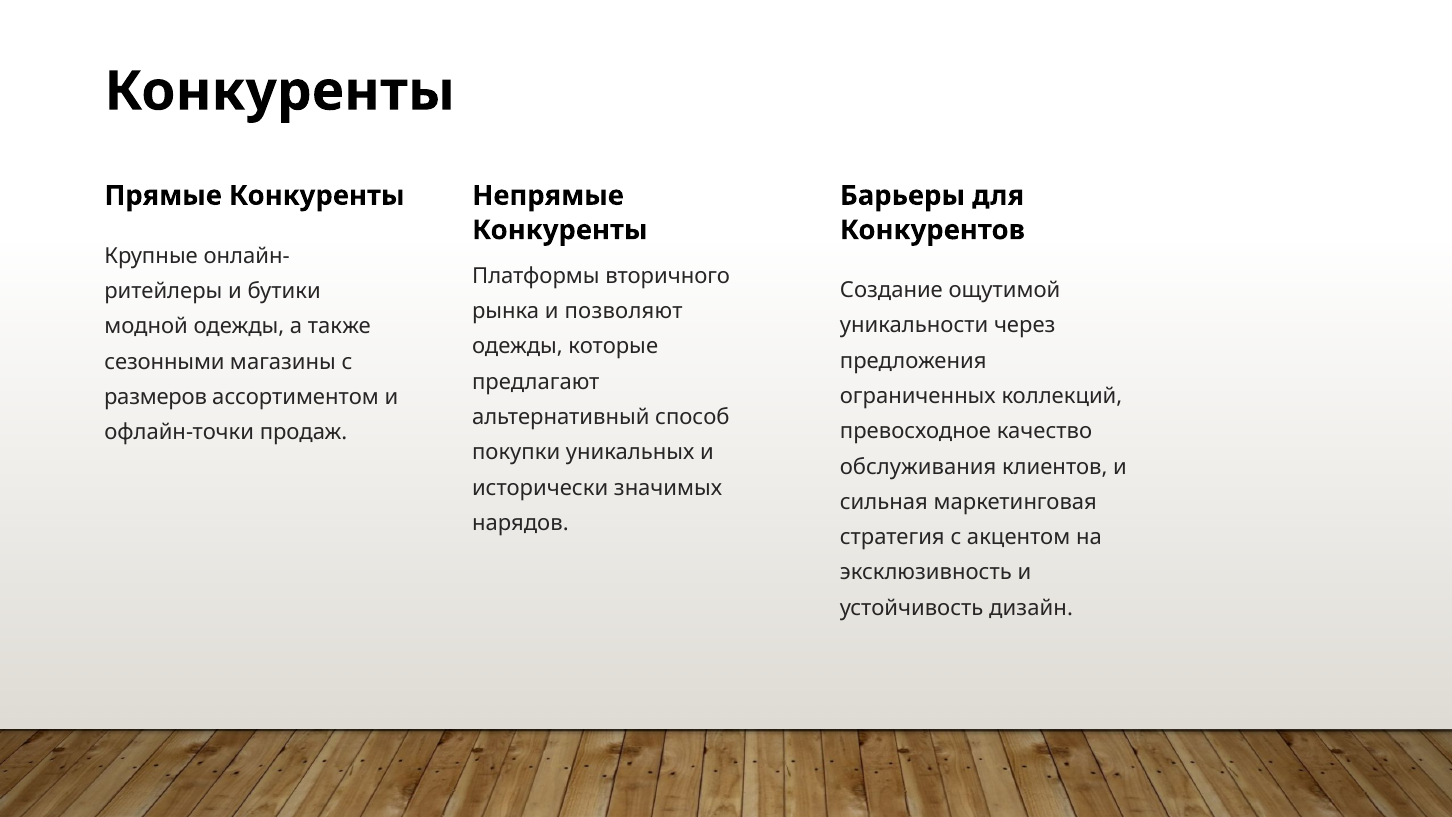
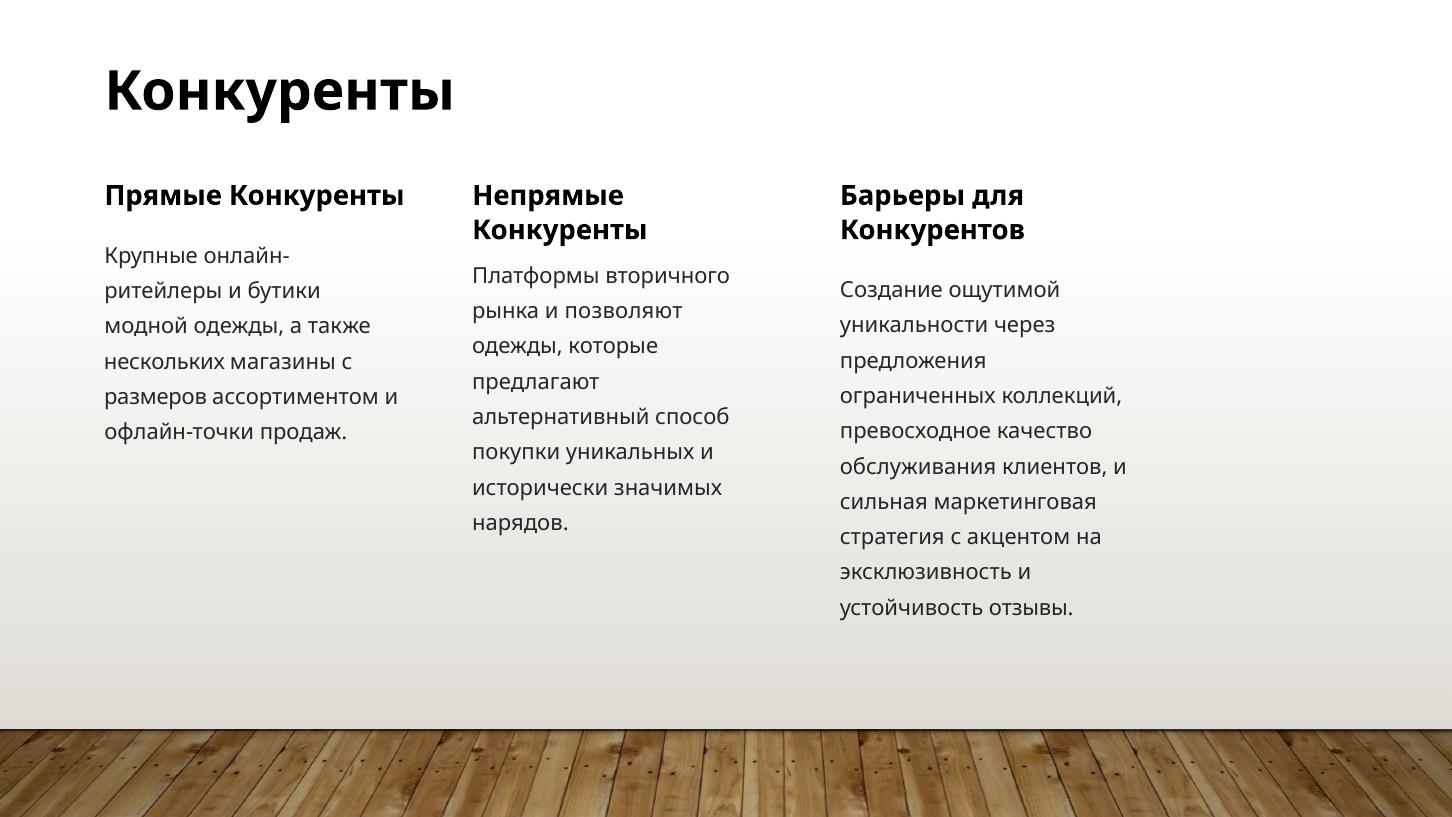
сезонными: сезонными -> нескольких (164, 362)
дизайн: дизайн -> отзывы (1031, 608)
